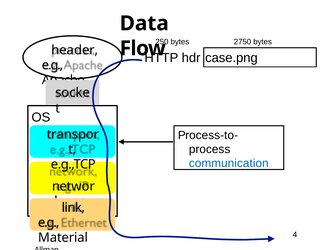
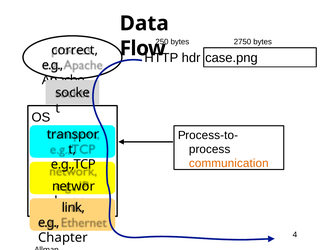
header: header -> correct (75, 50)
communication colour: blue -> orange (229, 163)
Material: Material -> Chapter (63, 237)
